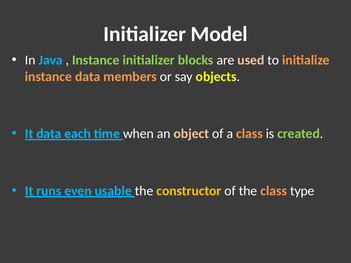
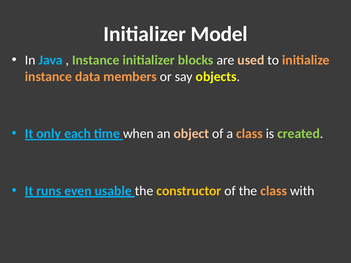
It data: data -> only (49, 134)
type: type -> with (302, 191)
